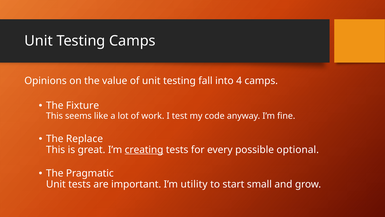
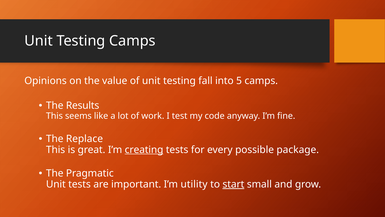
4: 4 -> 5 (239, 81)
Fixture: Fixture -> Results (83, 105)
optional: optional -> package (298, 149)
start underline: none -> present (233, 184)
